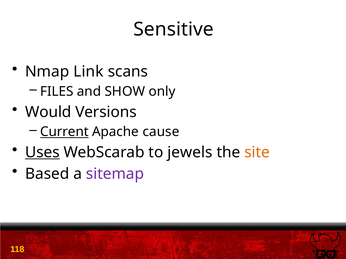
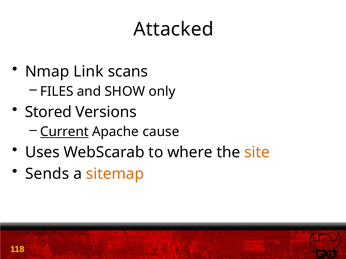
Sensitive: Sensitive -> Attacked (173, 29)
Would: Would -> Stored (48, 112)
Uses underline: present -> none (42, 153)
jewels: jewels -> where (190, 153)
Based: Based -> Sends (47, 174)
sitemap colour: purple -> orange (115, 174)
